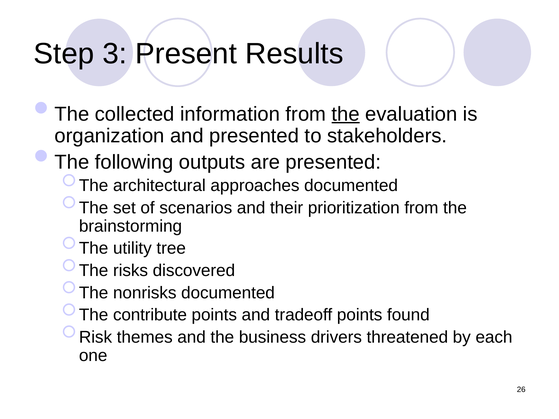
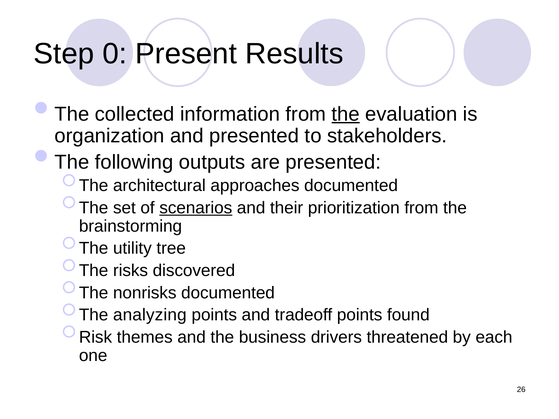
3: 3 -> 0 (115, 54)
scenarios underline: none -> present (196, 208)
contribute: contribute -> analyzing (150, 315)
